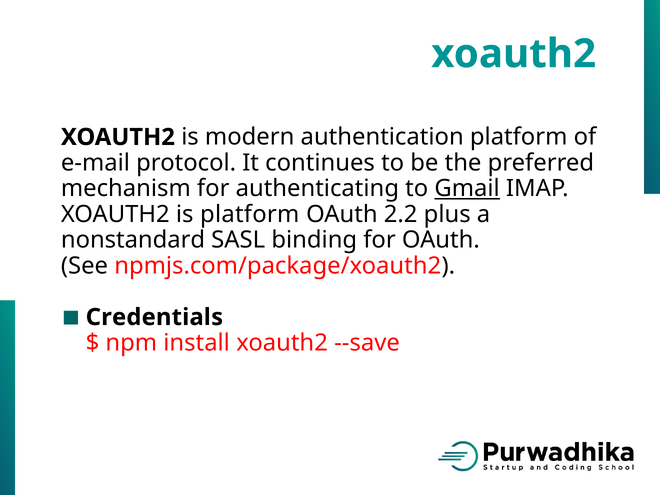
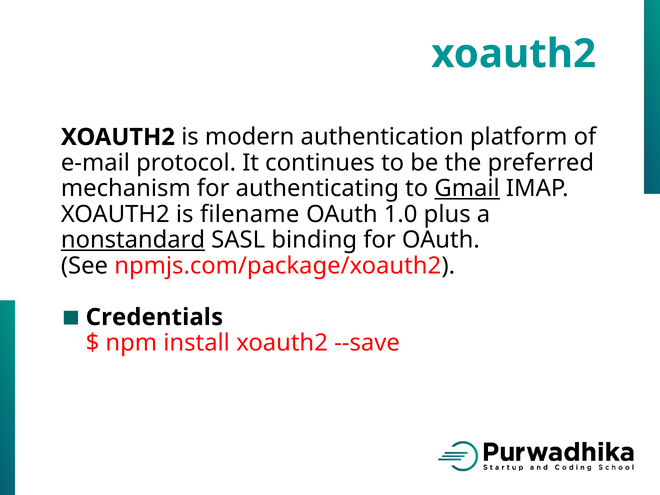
is platform: platform -> filename (250, 214)
2.2: 2.2 -> 1.0 (401, 214)
nonstandard underline: none -> present (133, 240)
